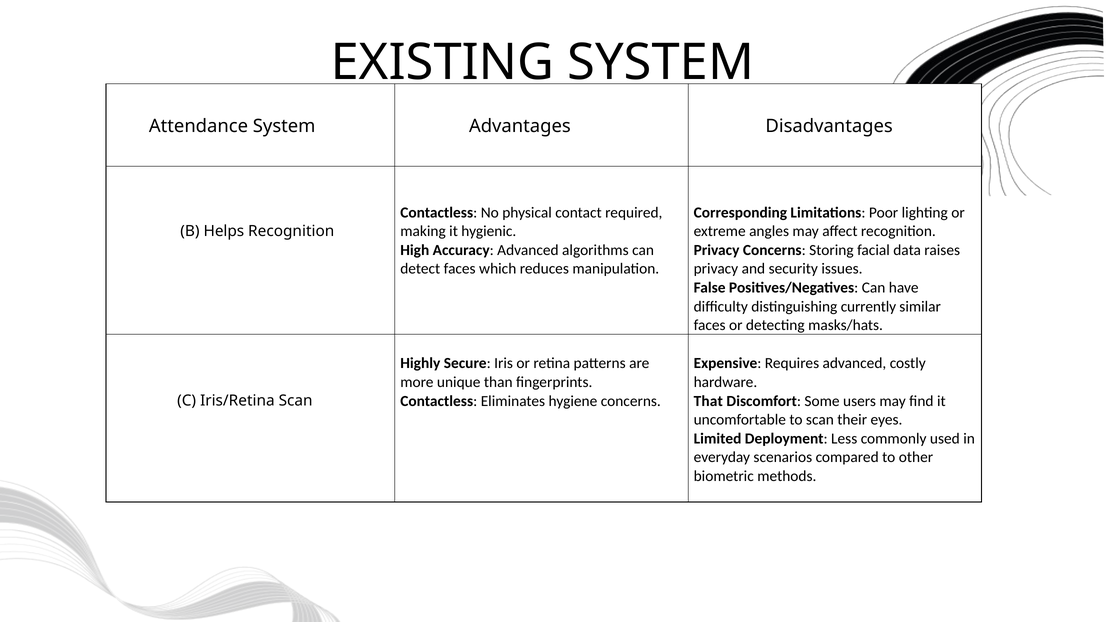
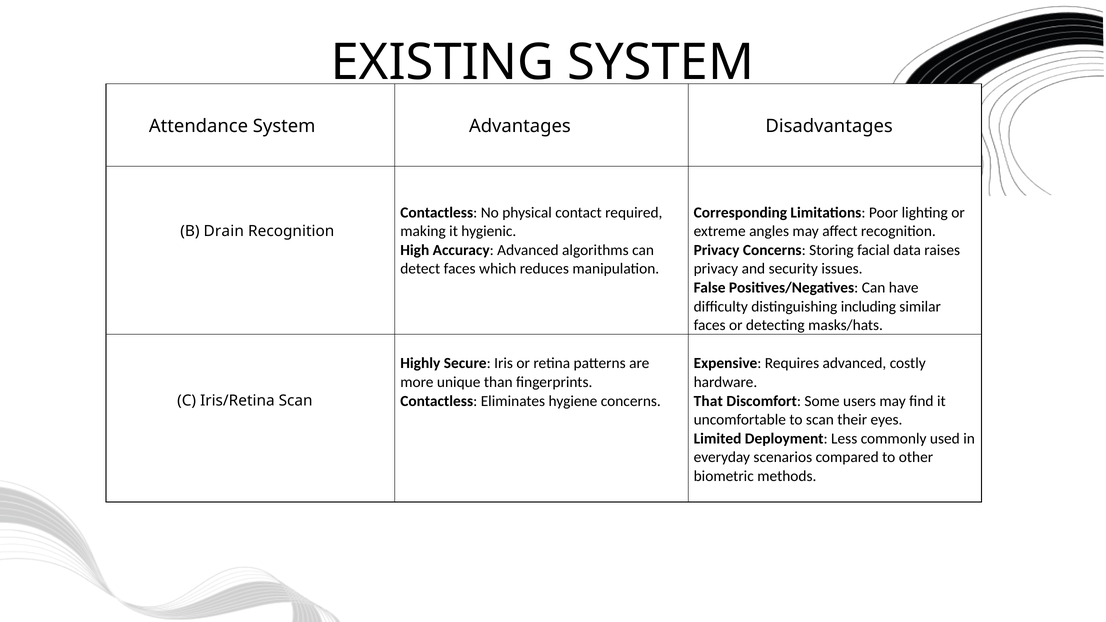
Helps: Helps -> Drain (224, 231)
currently: currently -> including (868, 307)
